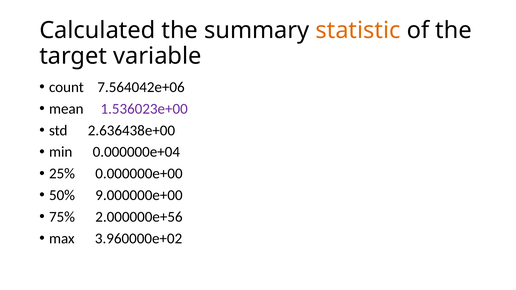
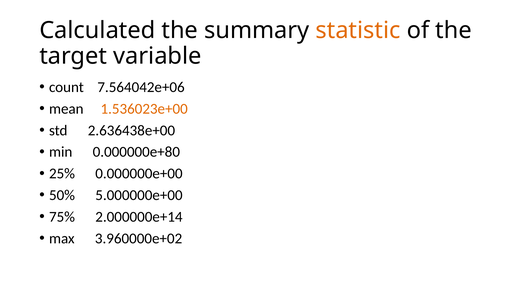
1.536023e+00 colour: purple -> orange (144, 109)
0.000000e+04: 0.000000e+04 -> 0.000000e+80 (136, 152)
9.000000e+00: 9.000000e+00 -> 5.000000e+00 (139, 195)
2.000000e+56: 2.000000e+56 -> 2.000000e+14 (139, 217)
